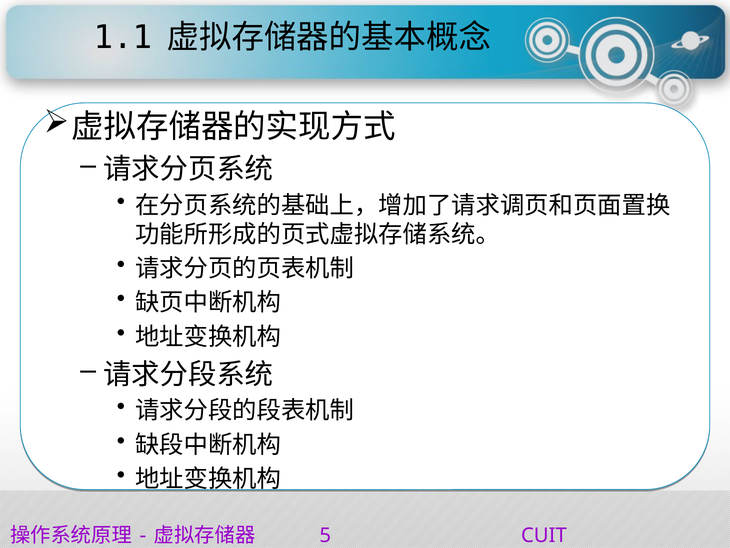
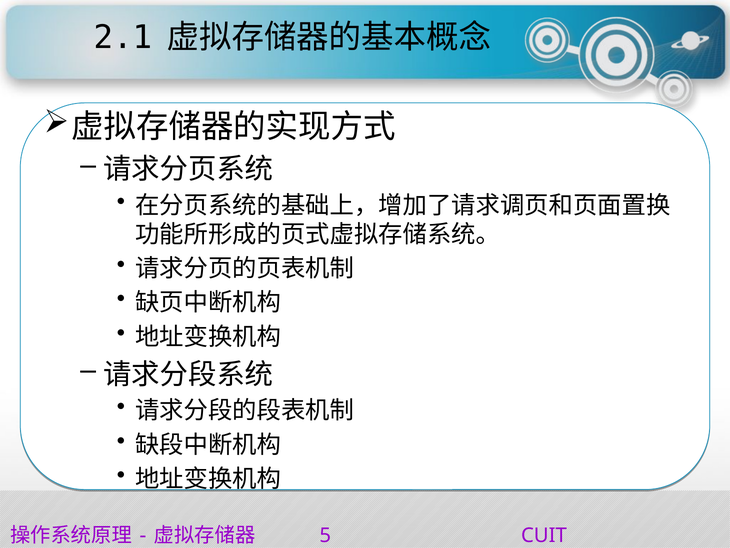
1.1: 1.1 -> 2.1 (123, 37)
